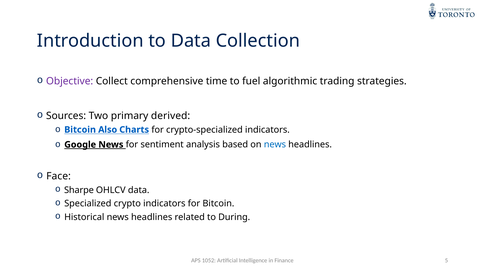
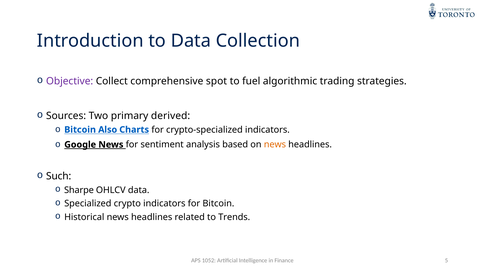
time: time -> spot (216, 81)
news colour: blue -> orange (275, 144)
Face: Face -> Such (59, 176)
During: During -> Trends (234, 217)
